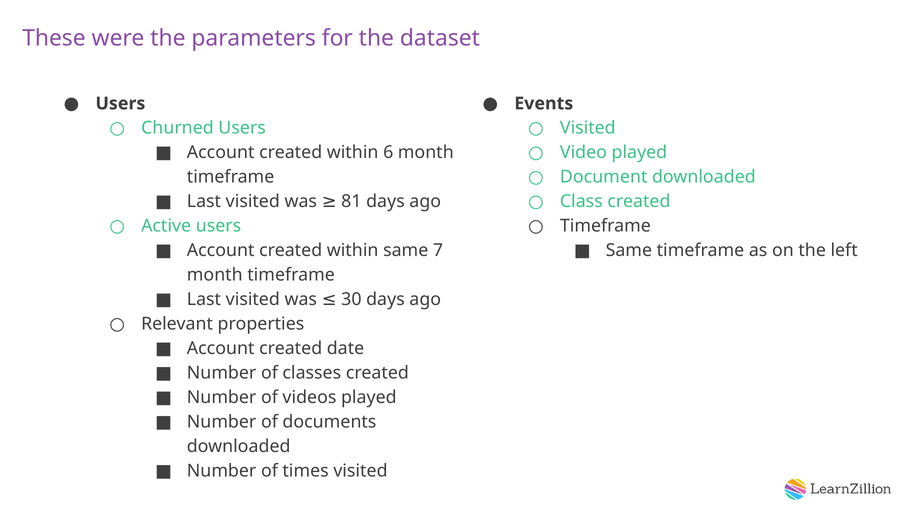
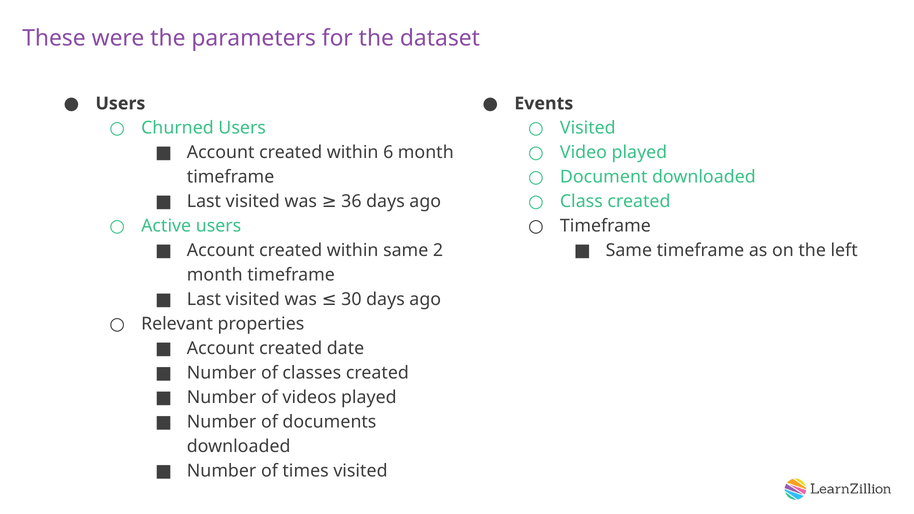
81: 81 -> 36 (351, 202)
7: 7 -> 2 (438, 251)
